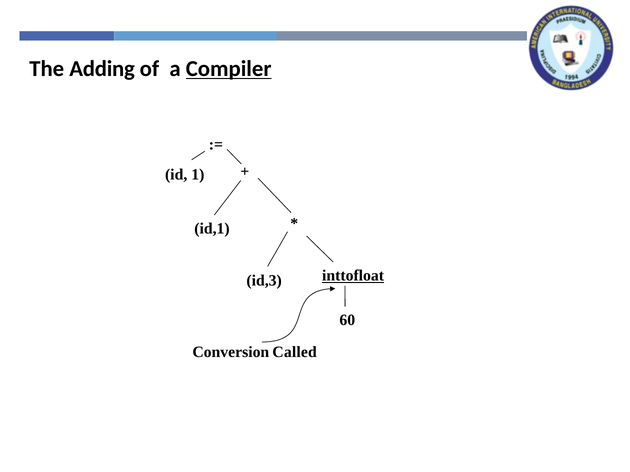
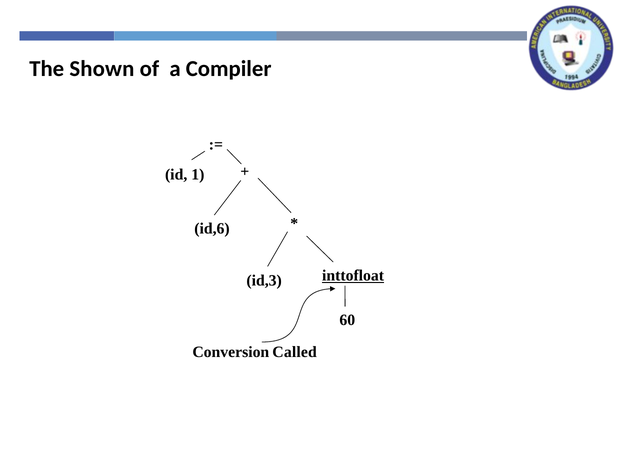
Adding: Adding -> Shown (102, 69)
Compiler underline: present -> none (229, 69)
id,1: id,1 -> id,6 (212, 229)
